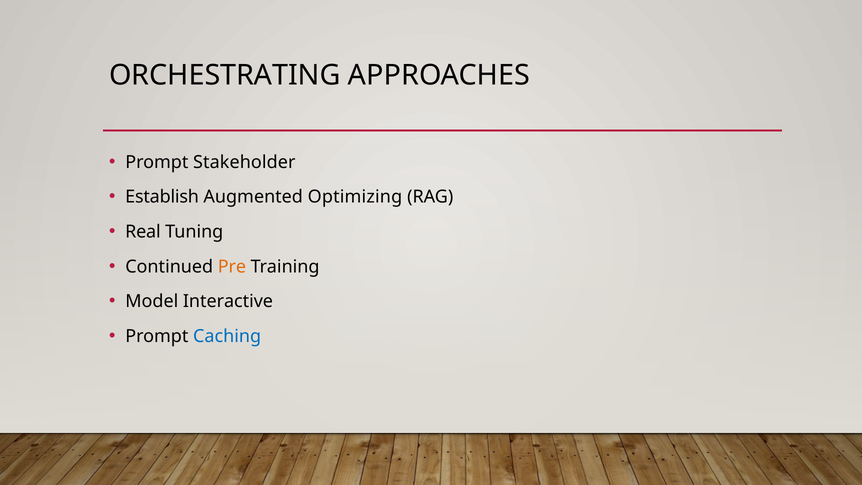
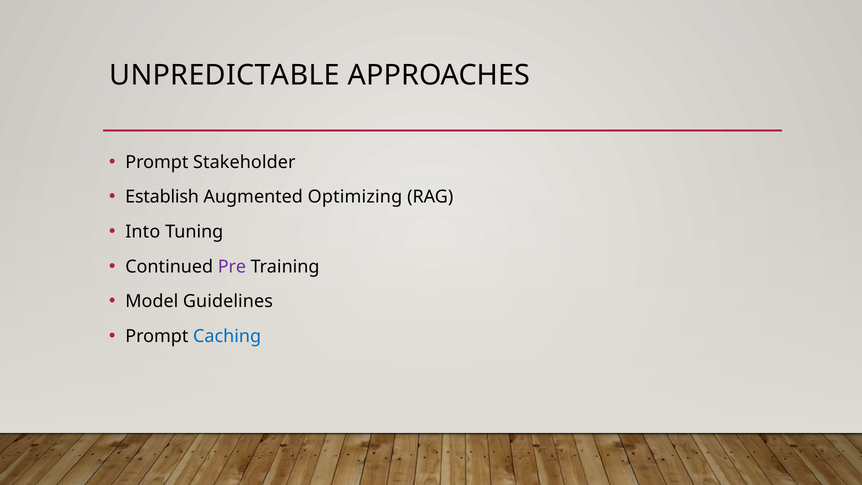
ORCHESTRATING: ORCHESTRATING -> UNPREDICTABLE (225, 75)
Real: Real -> Into (143, 232)
Pre colour: orange -> purple (232, 267)
Interactive: Interactive -> Guidelines (228, 301)
